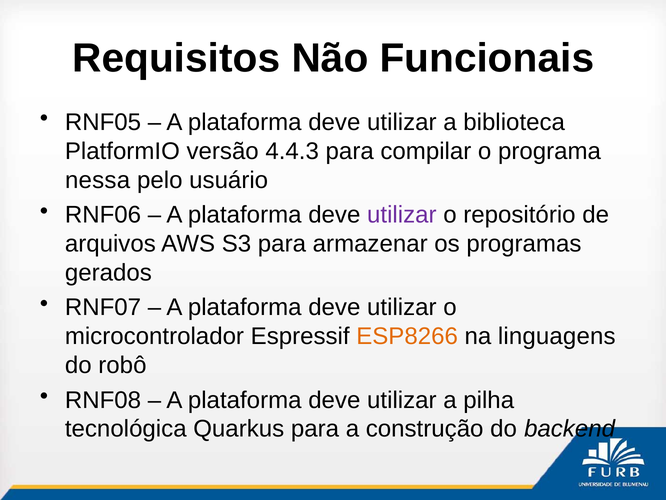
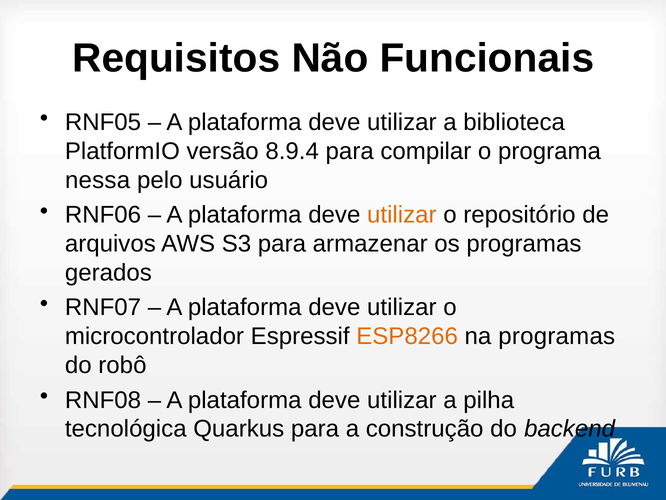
4.4.3: 4.4.3 -> 8.9.4 (292, 151)
utilizar colour: purple -> orange (402, 215)
na linguagens: linguagens -> programas (557, 336)
